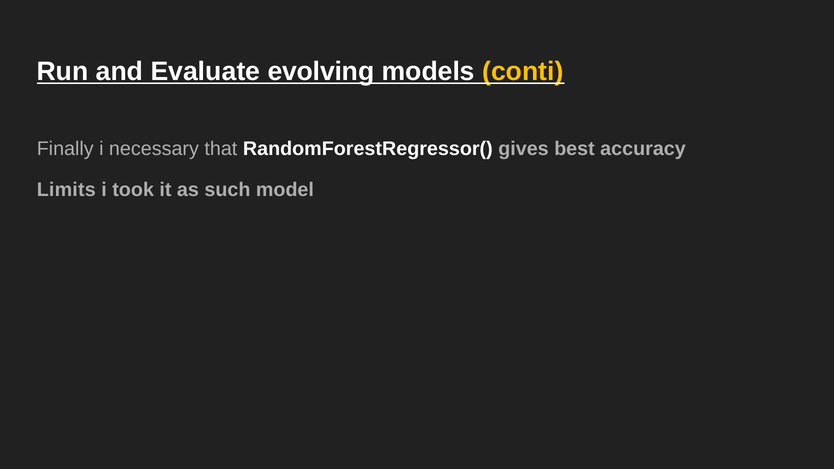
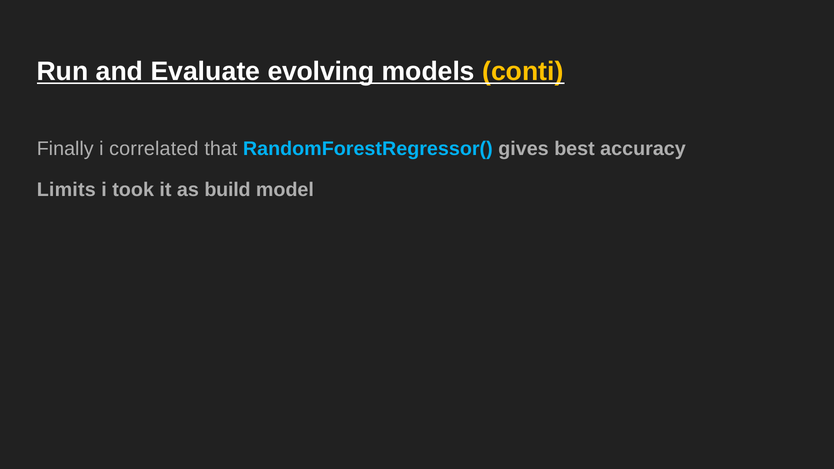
necessary: necessary -> correlated (154, 149)
RandomForestRegressor( colour: white -> light blue (368, 149)
such: such -> build (228, 190)
